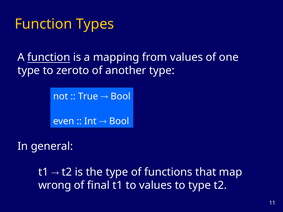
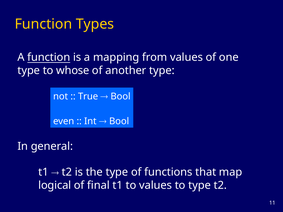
zeroto: zeroto -> whose (73, 71)
wrong: wrong -> logical (55, 186)
